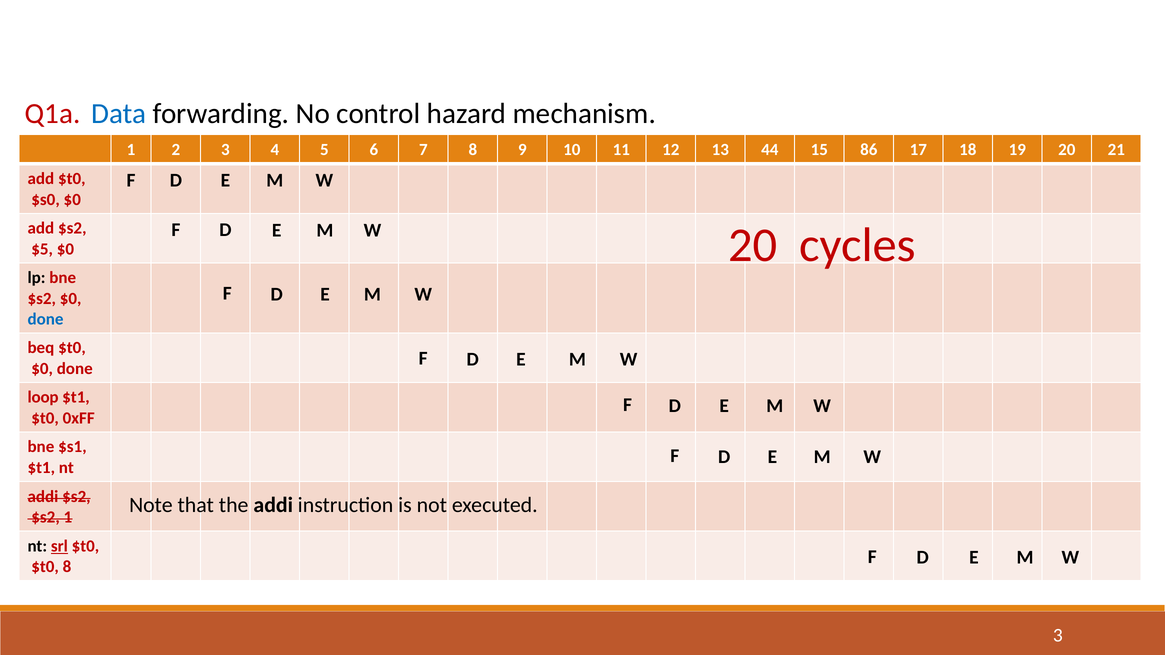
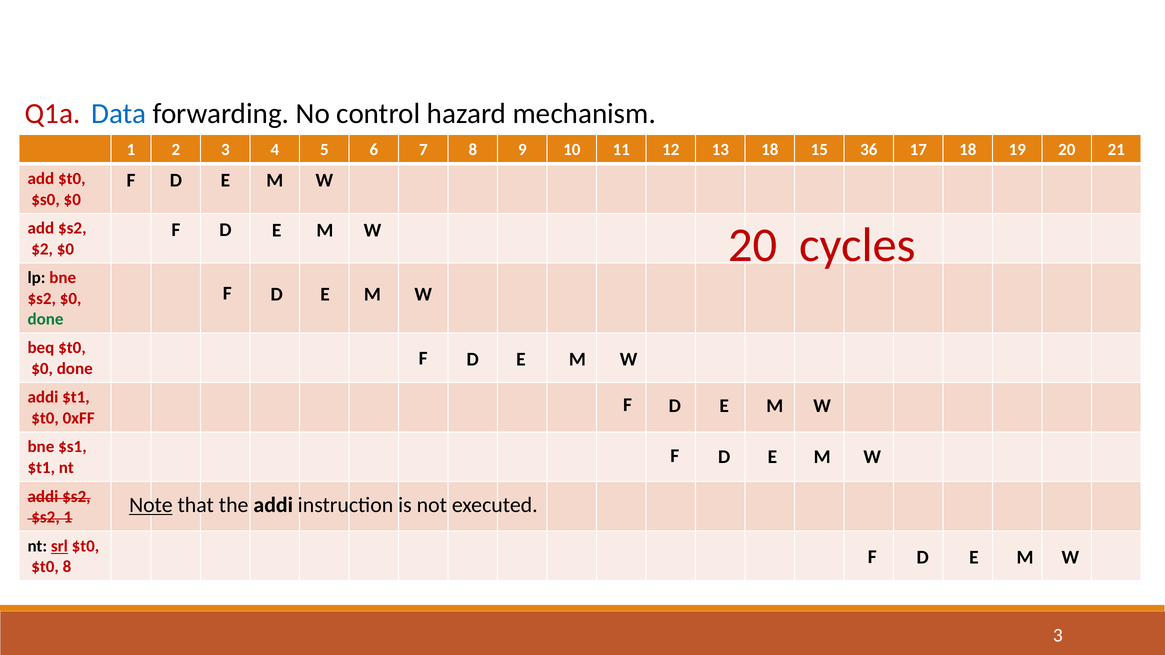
13 44: 44 -> 18 (770, 150)
86: 86 -> 36 (869, 150)
$5: $5 -> $2 (42, 249)
done colour: blue -> green (46, 319)
loop: loop -> addi (43, 398)
Note underline: none -> present (151, 505)
